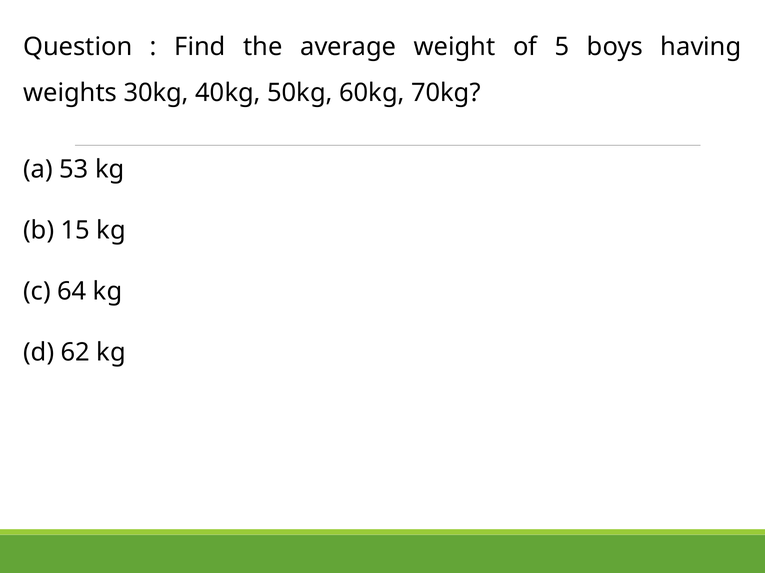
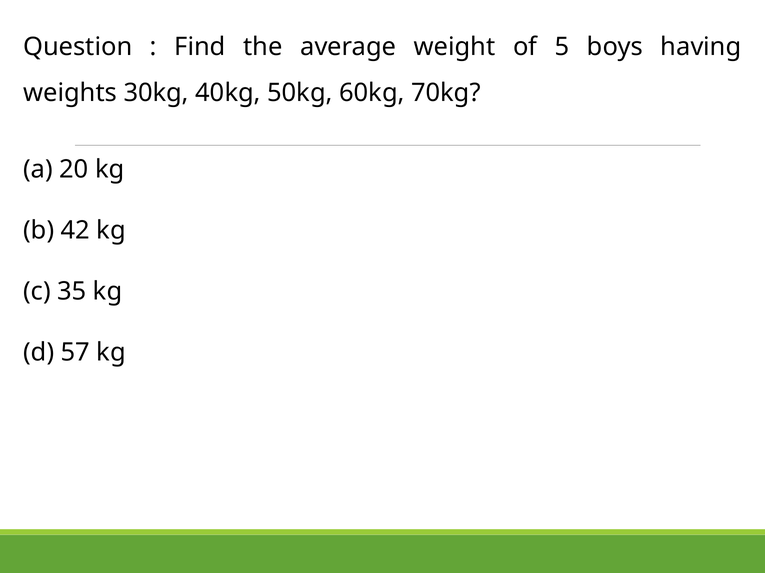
53: 53 -> 20 (74, 169)
15: 15 -> 42 (75, 231)
64: 64 -> 35 (72, 292)
62: 62 -> 57 (75, 353)
